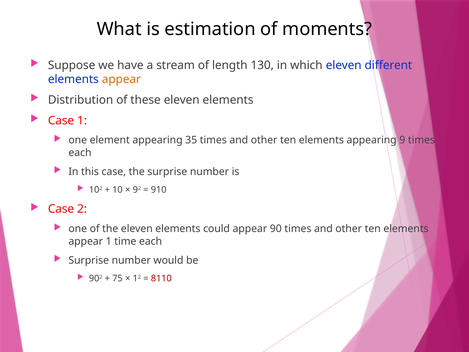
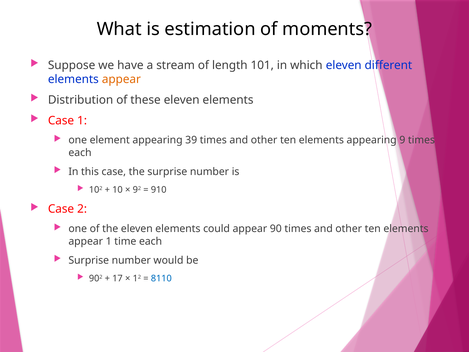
130: 130 -> 101 (262, 65)
35: 35 -> 39 (191, 140)
75: 75 -> 17 (117, 278)
8110 colour: red -> blue (161, 278)
